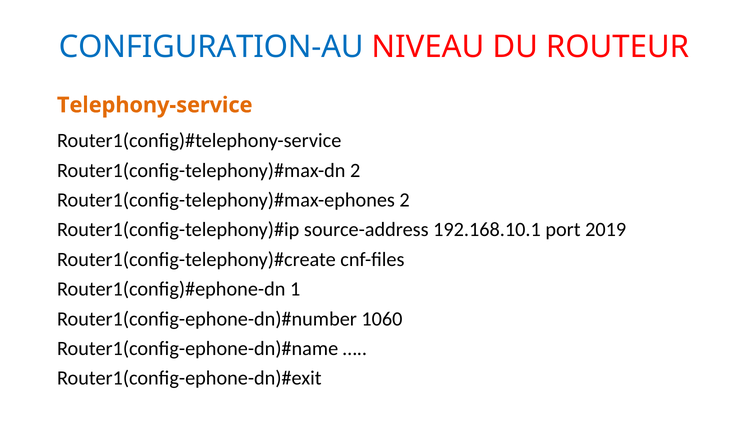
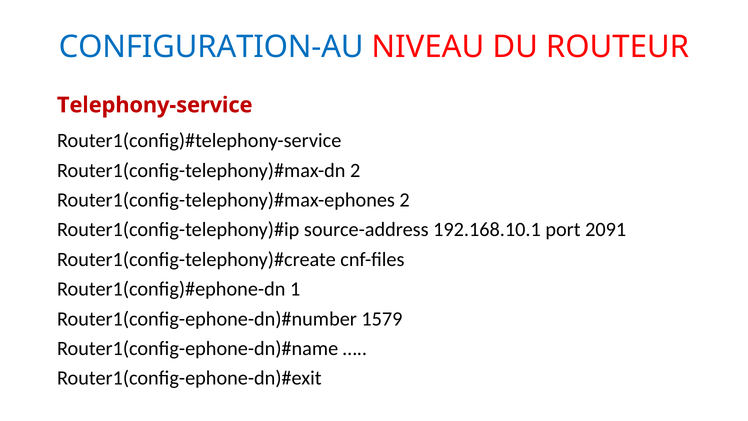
Telephony-service colour: orange -> red (155, 105)
2019: 2019 -> 2091 (606, 230)
1060: 1060 -> 1579 (382, 319)
